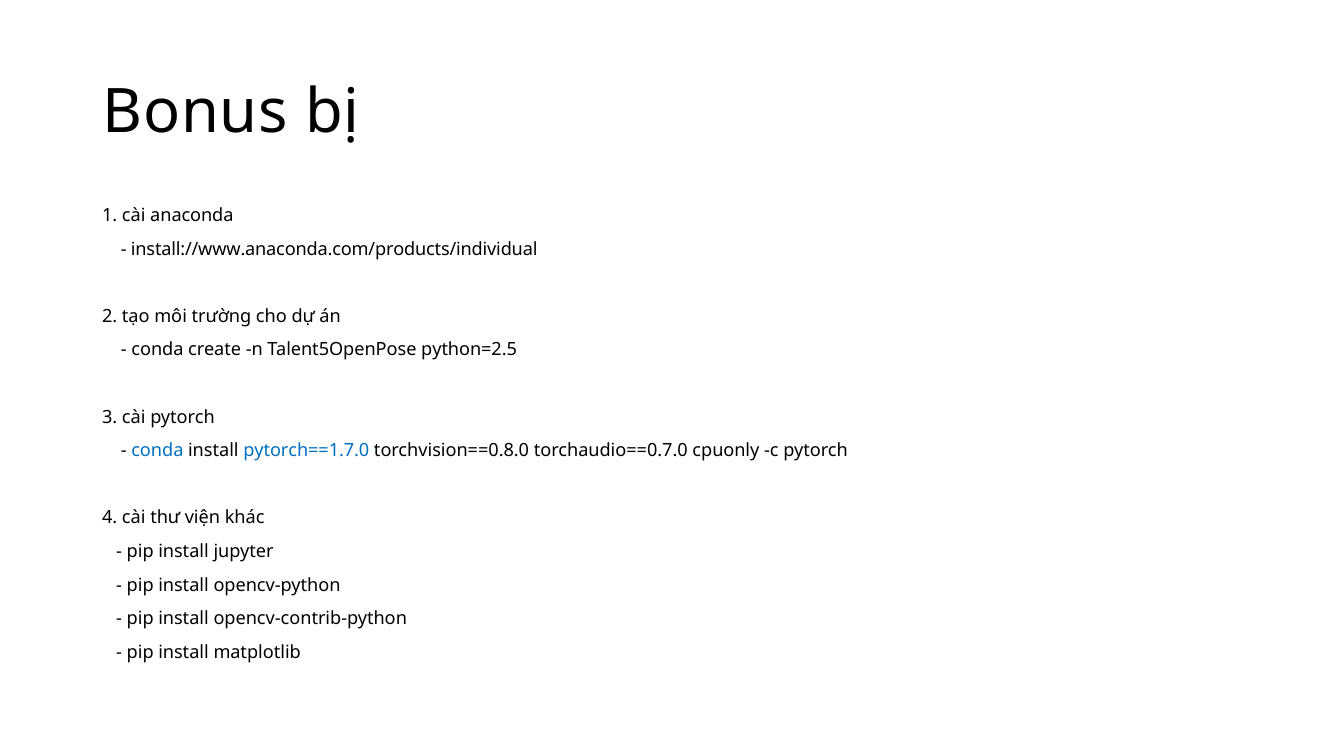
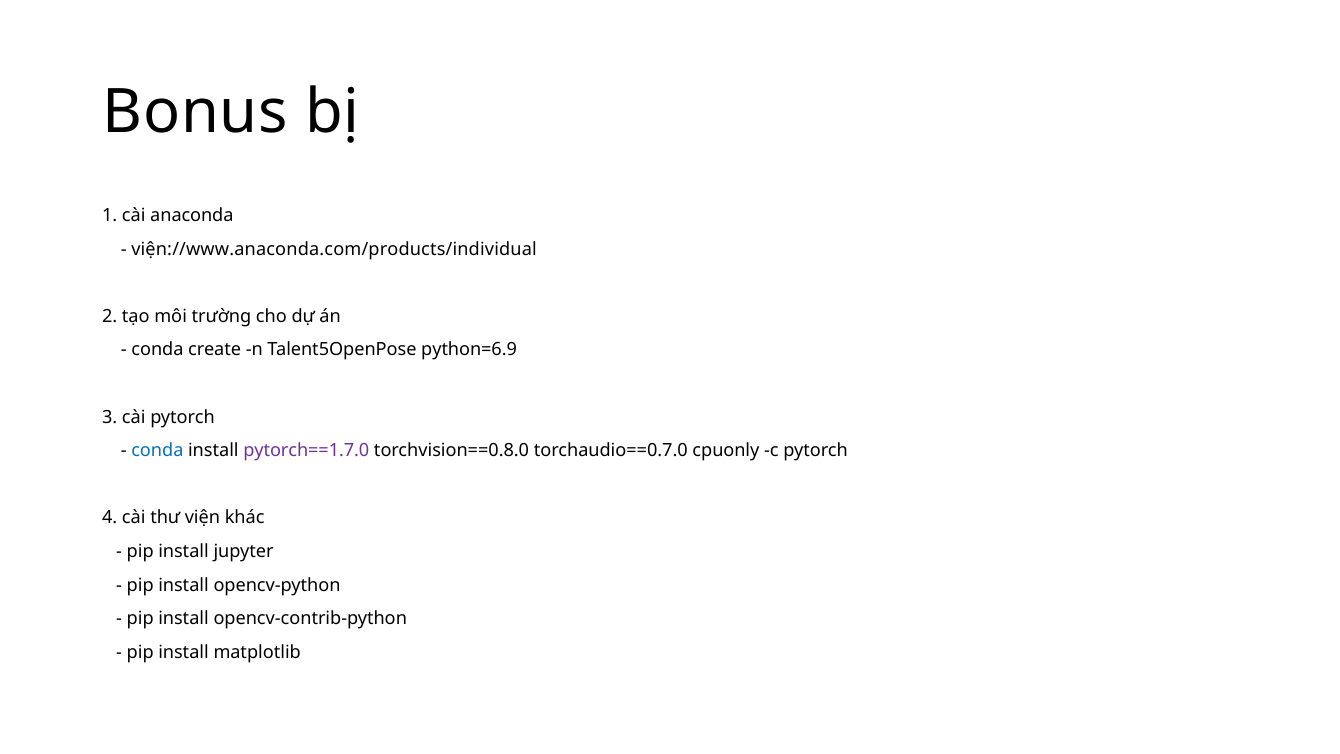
install://www.anaconda.com/products/individual: install://www.anaconda.com/products/individual -> viện://www.anaconda.com/products/individual (334, 249)
python=2.5: python=2.5 -> python=6.9 (469, 350)
pytorch==1.7.0 colour: blue -> purple (306, 451)
